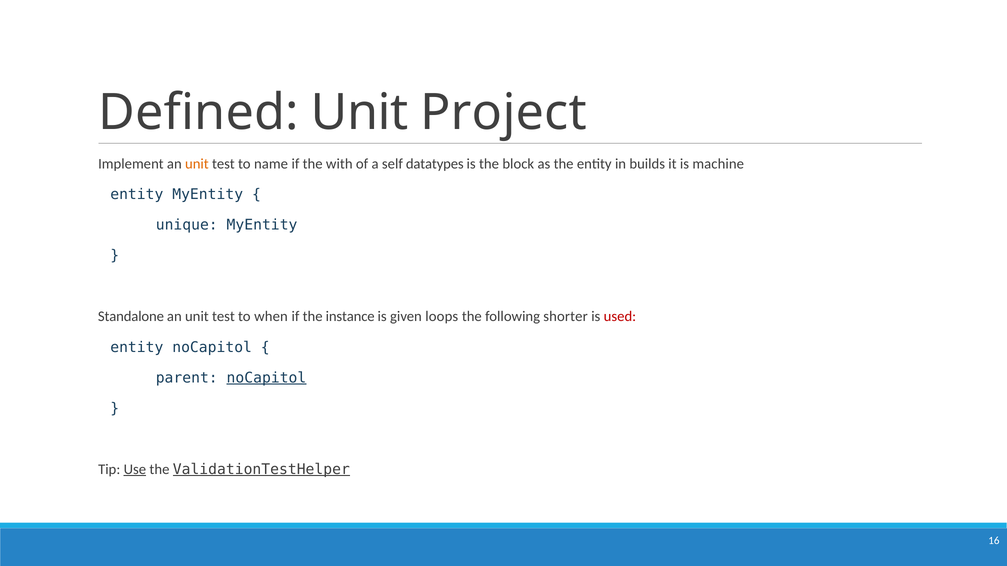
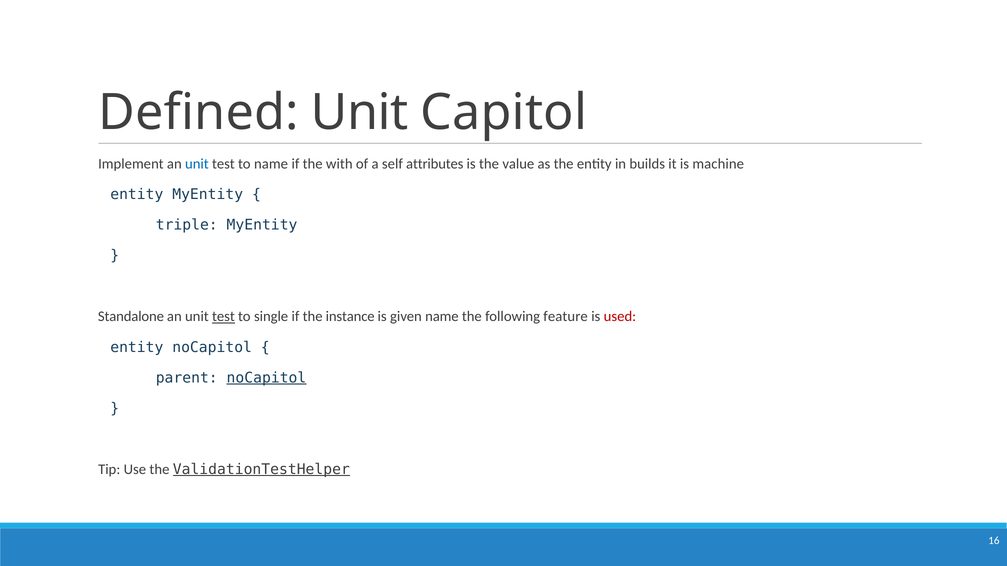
Project: Project -> Capitol (504, 113)
unit colour: orange -> blue (197, 164)
datatypes: datatypes -> attributes (435, 164)
block: block -> value (518, 164)
unique: unique -> triple (187, 225)
test underline: none -> present (223, 317)
when: when -> single (271, 317)
given loops: loops -> name (442, 317)
shorter: shorter -> feature (566, 317)
Use underline: present -> none (135, 470)
